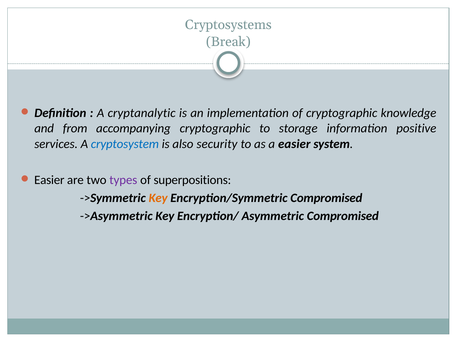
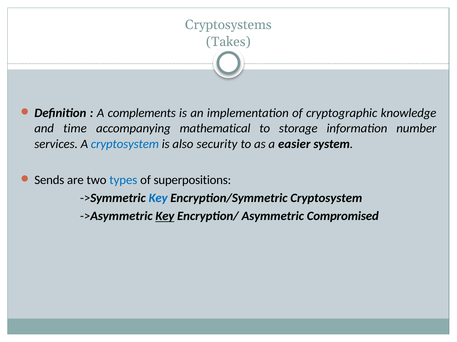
Break: Break -> Takes (228, 42)
cryptanalytic: cryptanalytic -> complements (142, 113)
from: from -> time (75, 129)
accompanying cryptographic: cryptographic -> mathematical (215, 129)
positive: positive -> number (416, 129)
Easier: Easier -> Sends (49, 180)
types colour: purple -> blue (123, 180)
Key colour: orange -> blue (158, 199)
Encryption/Symmetric Compromised: Compromised -> Cryptosystem (326, 199)
Key underline: none -> present (165, 217)
